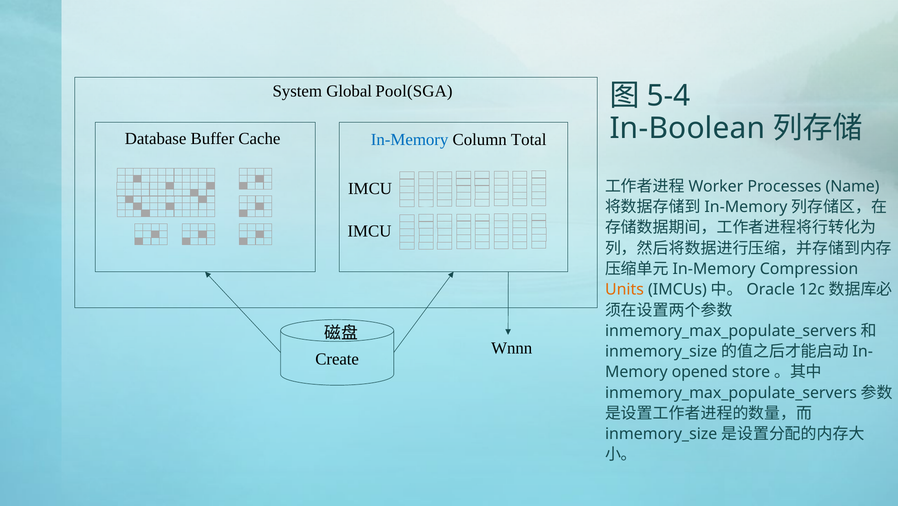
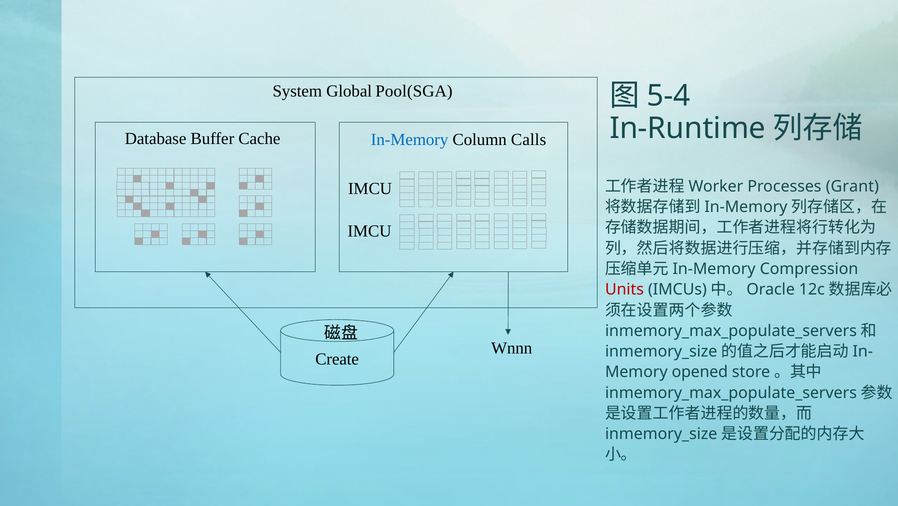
In-Boolean: In-Boolean -> In-Runtime (688, 128)
Total: Total -> Calls (529, 139)
Name: Name -> Grant (852, 186)
Units colour: orange -> red (624, 289)
